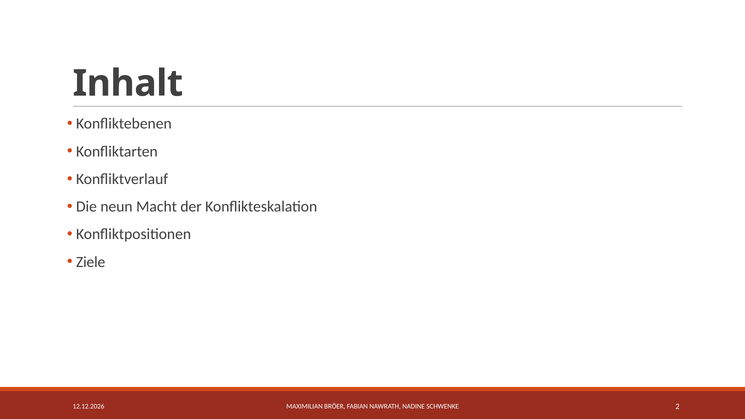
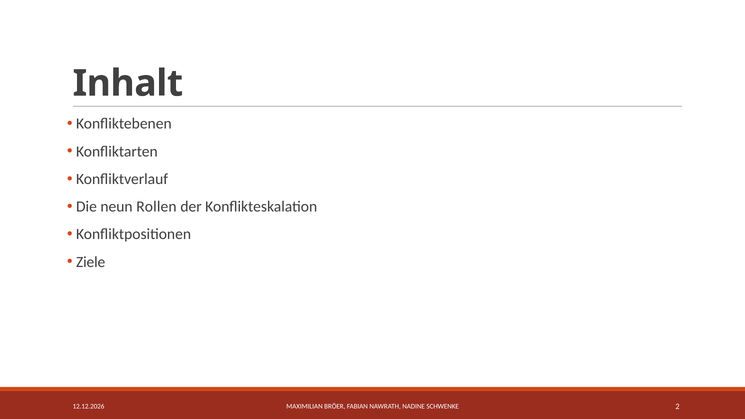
Macht: Macht -> Rollen (156, 207)
